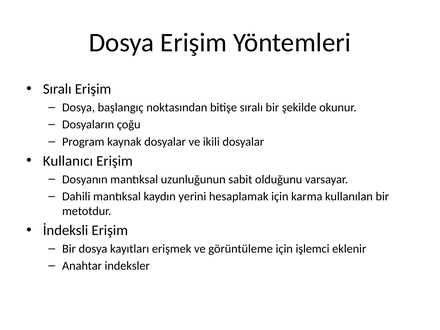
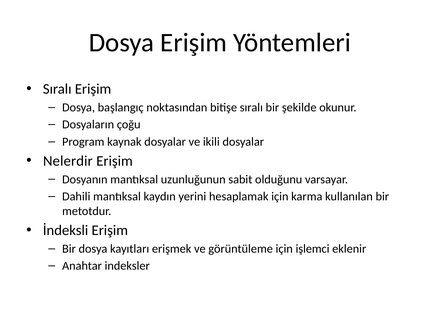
Kullanıcı: Kullanıcı -> Nelerdir (68, 161)
